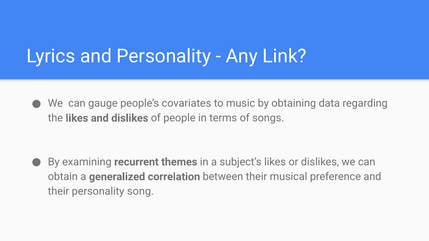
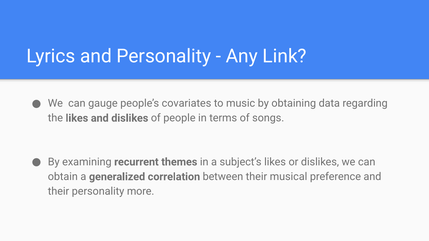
song: song -> more (141, 192)
